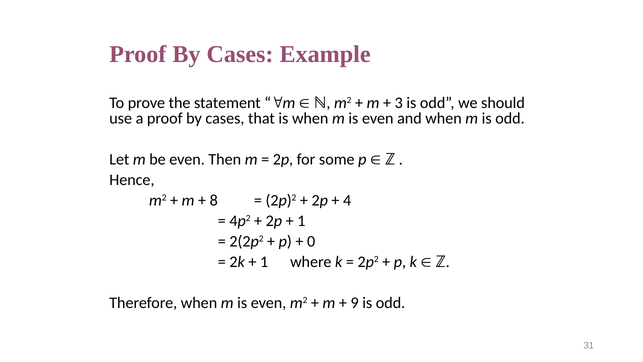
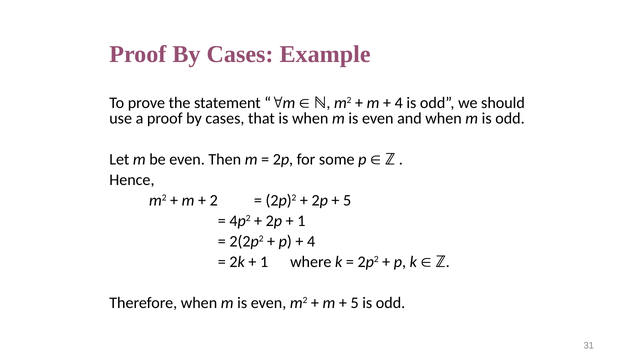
3: 3 -> 4 (399, 103)
8: 8 -> 2 (214, 200)
4: 4 -> 5 (347, 200)
0: 0 -> 4 (311, 241)
9: 9 -> 5 (355, 302)
